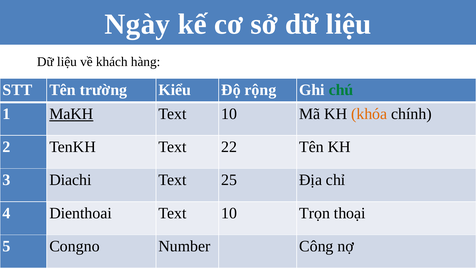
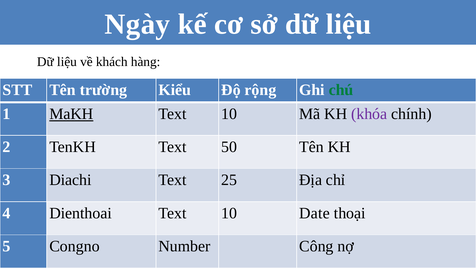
khóa colour: orange -> purple (369, 114)
22: 22 -> 50 (229, 147)
Trọn: Trọn -> Date (315, 213)
